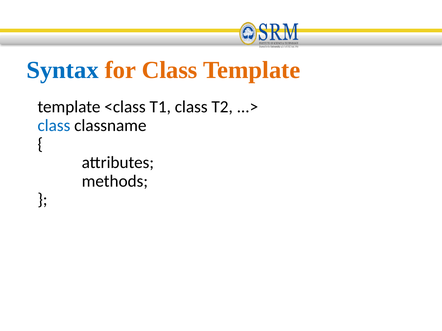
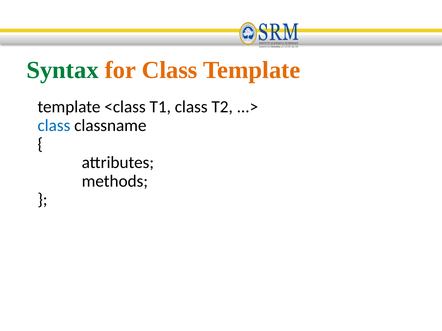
Syntax colour: blue -> green (63, 70)
